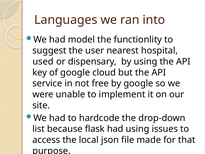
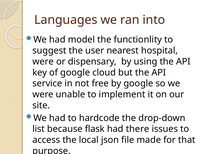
used: used -> were (43, 61)
had using: using -> there (138, 129)
